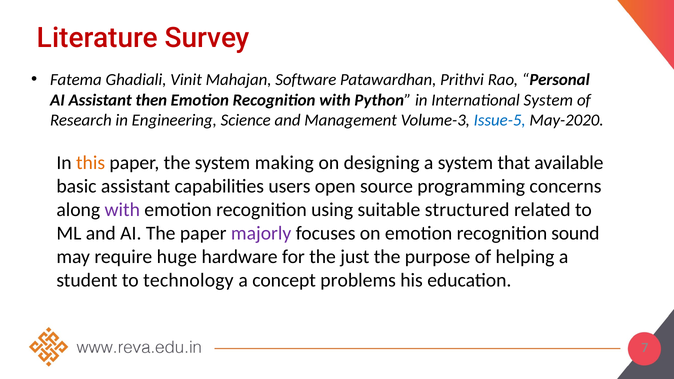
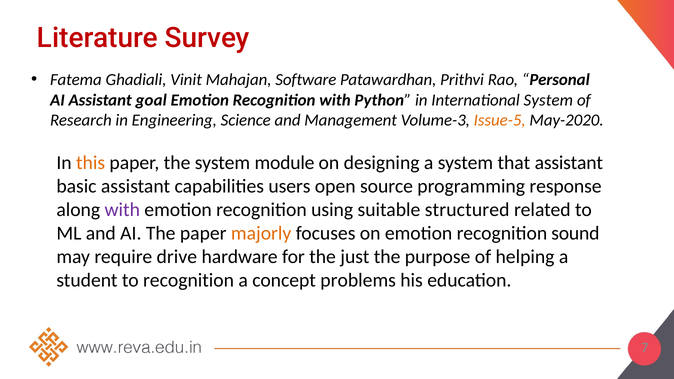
then: then -> goal (151, 100)
Issue-5 colour: blue -> orange (500, 120)
making: making -> module (285, 163)
that available: available -> assistant (569, 163)
concerns: concerns -> response (566, 186)
majorly colour: purple -> orange (261, 233)
huge: huge -> drive (177, 257)
to technology: technology -> recognition (189, 281)
